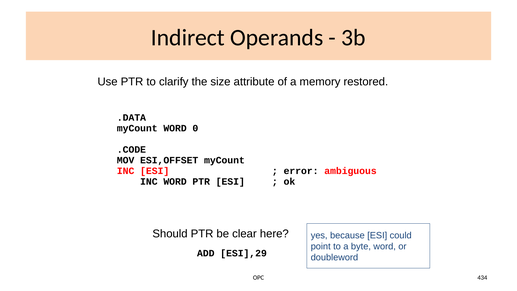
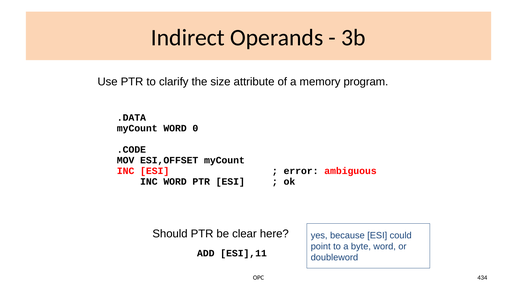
restored: restored -> program (366, 82)
ESI],29: ESI],29 -> ESI],11 (244, 253)
